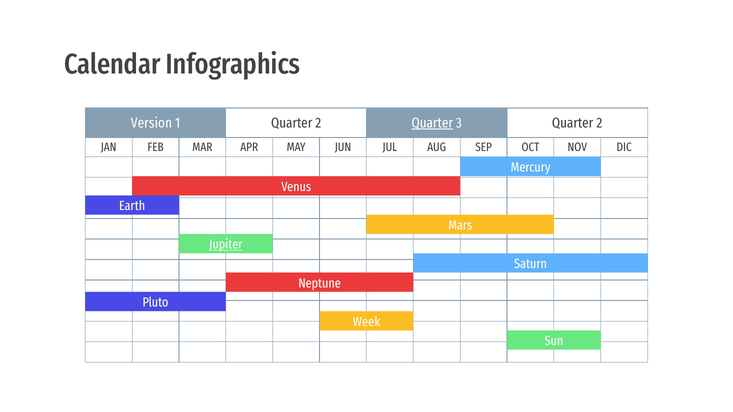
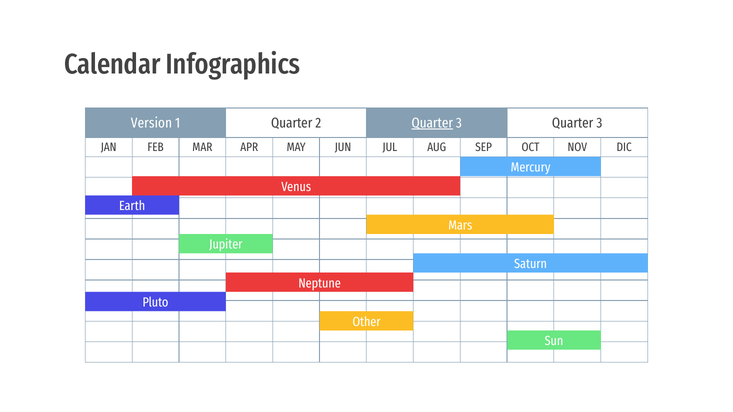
3 Quarter 2: 2 -> 3 (599, 123)
Jupiter underline: present -> none (226, 245)
Week: Week -> Other (367, 322)
